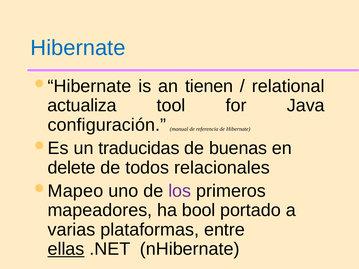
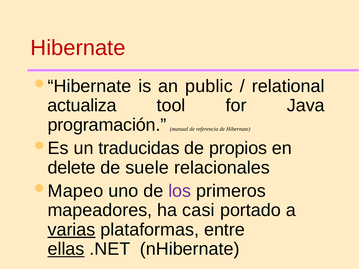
Hibernate colour: blue -> red (78, 48)
tienen: tienen -> public (209, 86)
configuración: configuración -> programación (107, 125)
buenas: buenas -> propios (238, 148)
todos: todos -> suele (147, 168)
bool: bool -> casi (198, 211)
varias underline: none -> present (71, 230)
